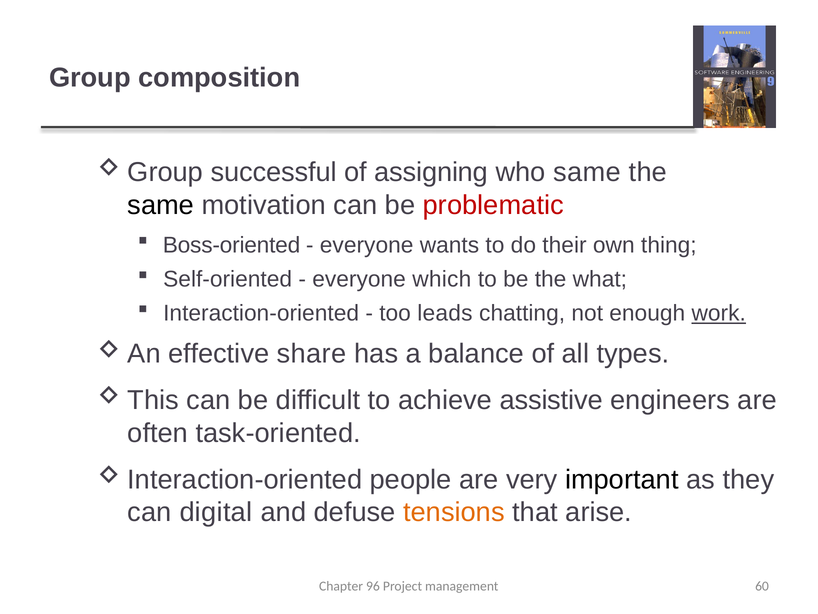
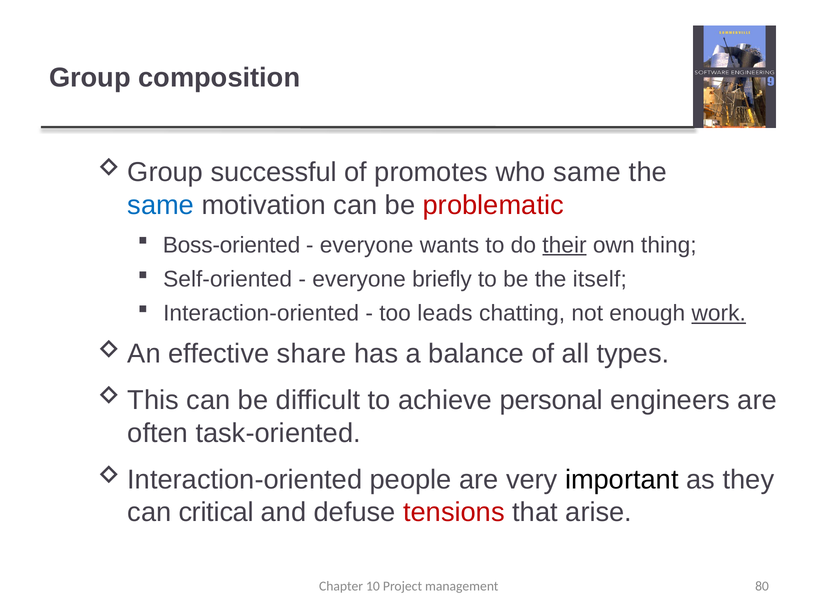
assigning: assigning -> promotes (431, 172)
same colour: black -> blue (161, 205)
their underline: none -> present (565, 245)
which: which -> briefly (442, 279)
what: what -> itself (600, 279)
assistive: assistive -> personal (551, 400)
digital: digital -> critical (216, 512)
tensions colour: orange -> red (454, 512)
96: 96 -> 10 (373, 586)
60: 60 -> 80 (762, 586)
